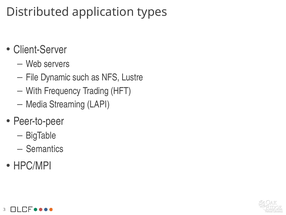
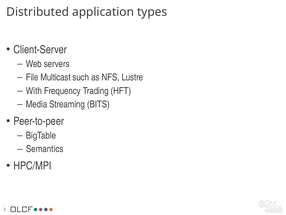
Dynamic: Dynamic -> Multicast (56, 77)
LAPI: LAPI -> BITS (98, 104)
